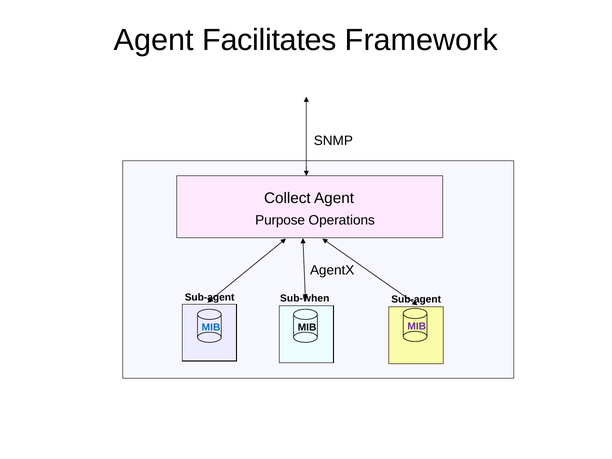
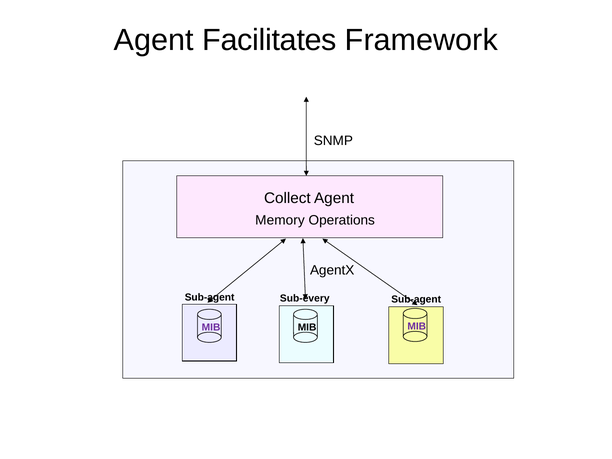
Purpose: Purpose -> Memory (280, 220)
Sub-when: Sub-when -> Sub-every (305, 298)
MIB colour: blue -> purple (211, 327)
